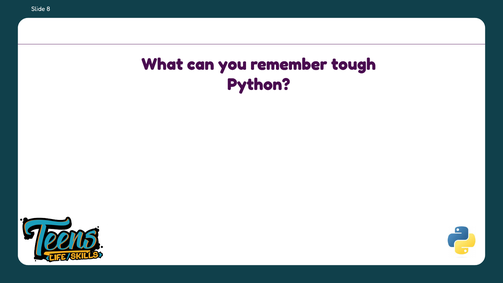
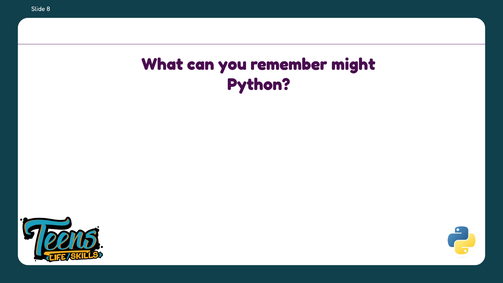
tough: tough -> might (353, 64)
